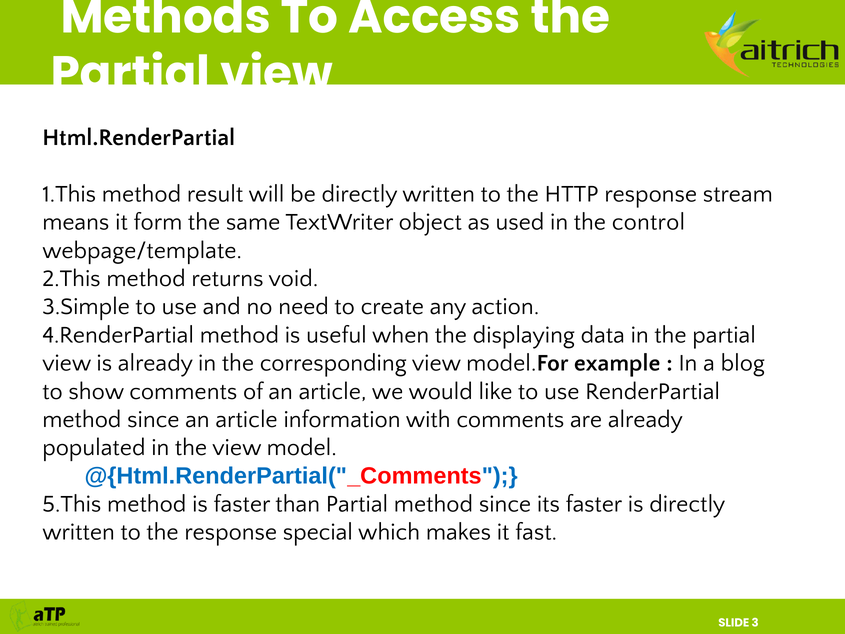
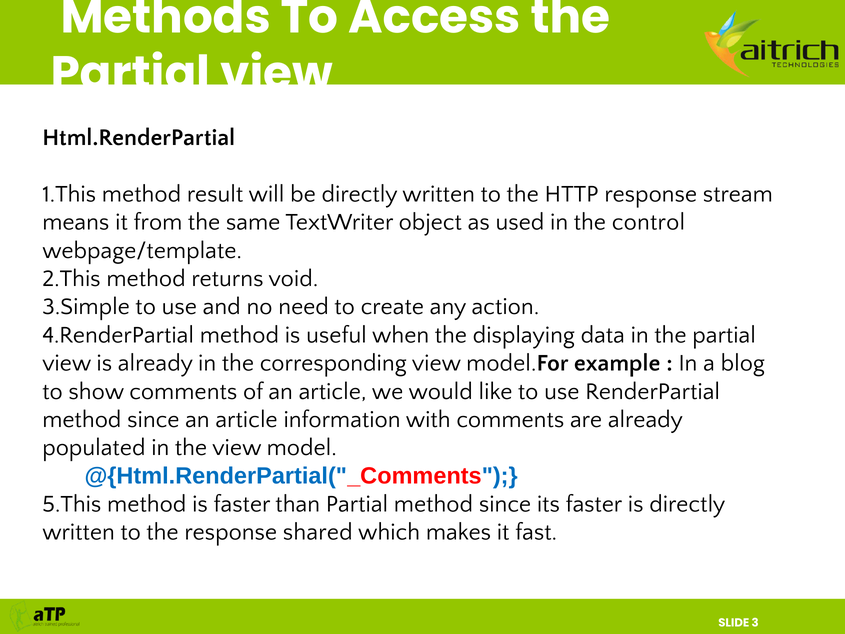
form: form -> from (158, 222)
special: special -> shared (318, 532)
